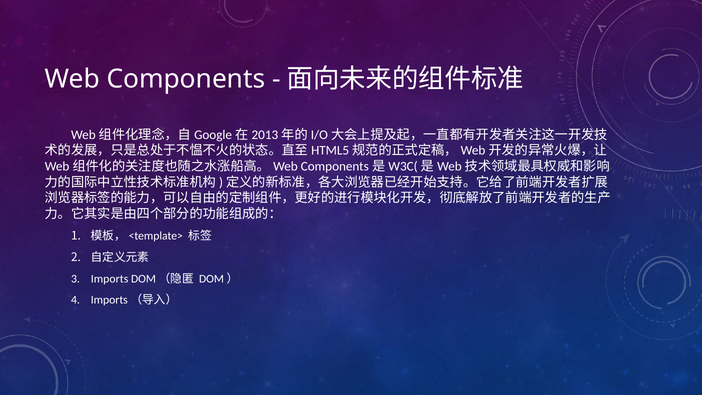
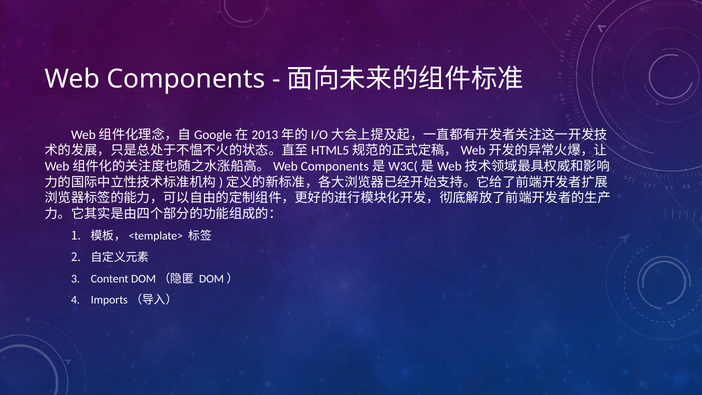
Imports: Imports -> Content (110, 279)
